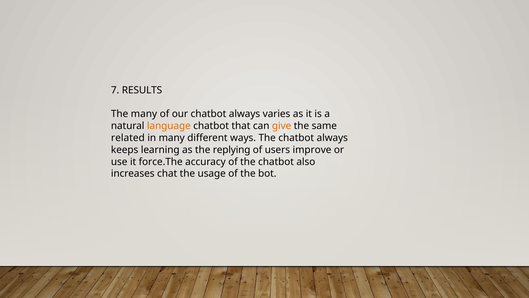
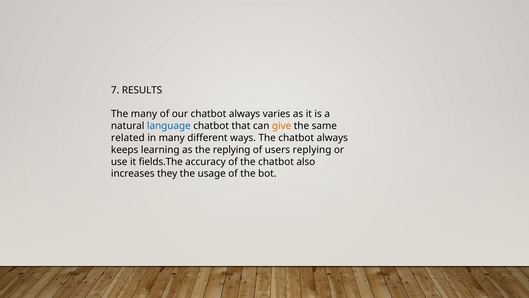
language colour: orange -> blue (169, 126)
users improve: improve -> replying (312, 150)
force.The: force.The -> fields.The (161, 161)
chat: chat -> they (167, 173)
